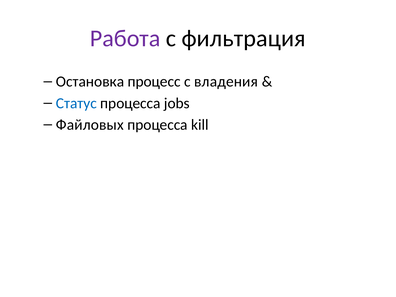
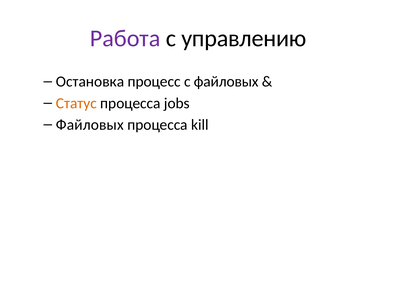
фильтрация: фильтрация -> управлению (244, 38)
с владения: владения -> файловых (226, 82)
Статус colour: blue -> orange (76, 103)
